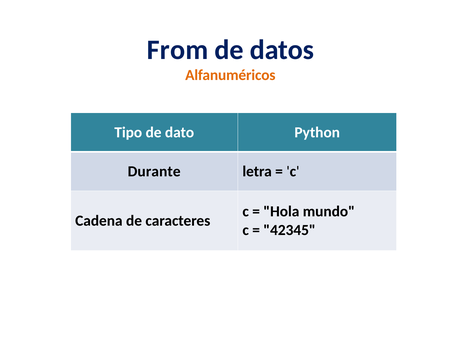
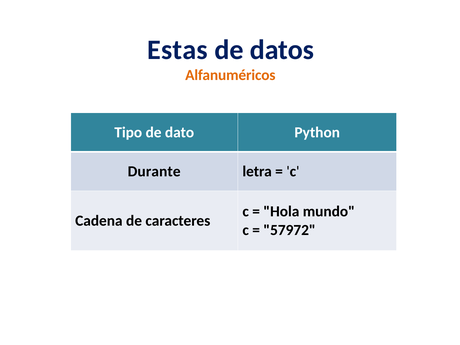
From: From -> Estas (177, 50)
42345: 42345 -> 57972 (290, 230)
